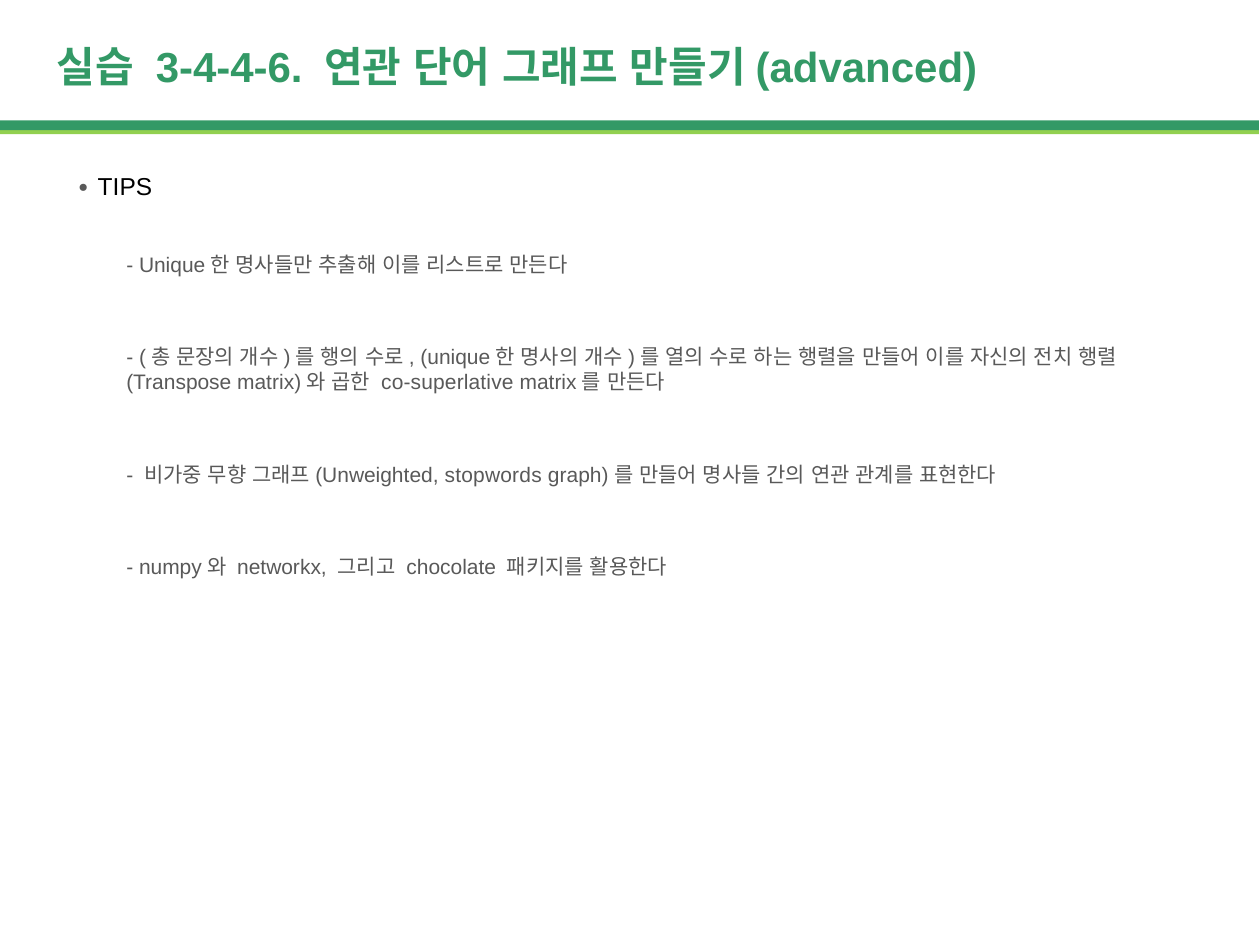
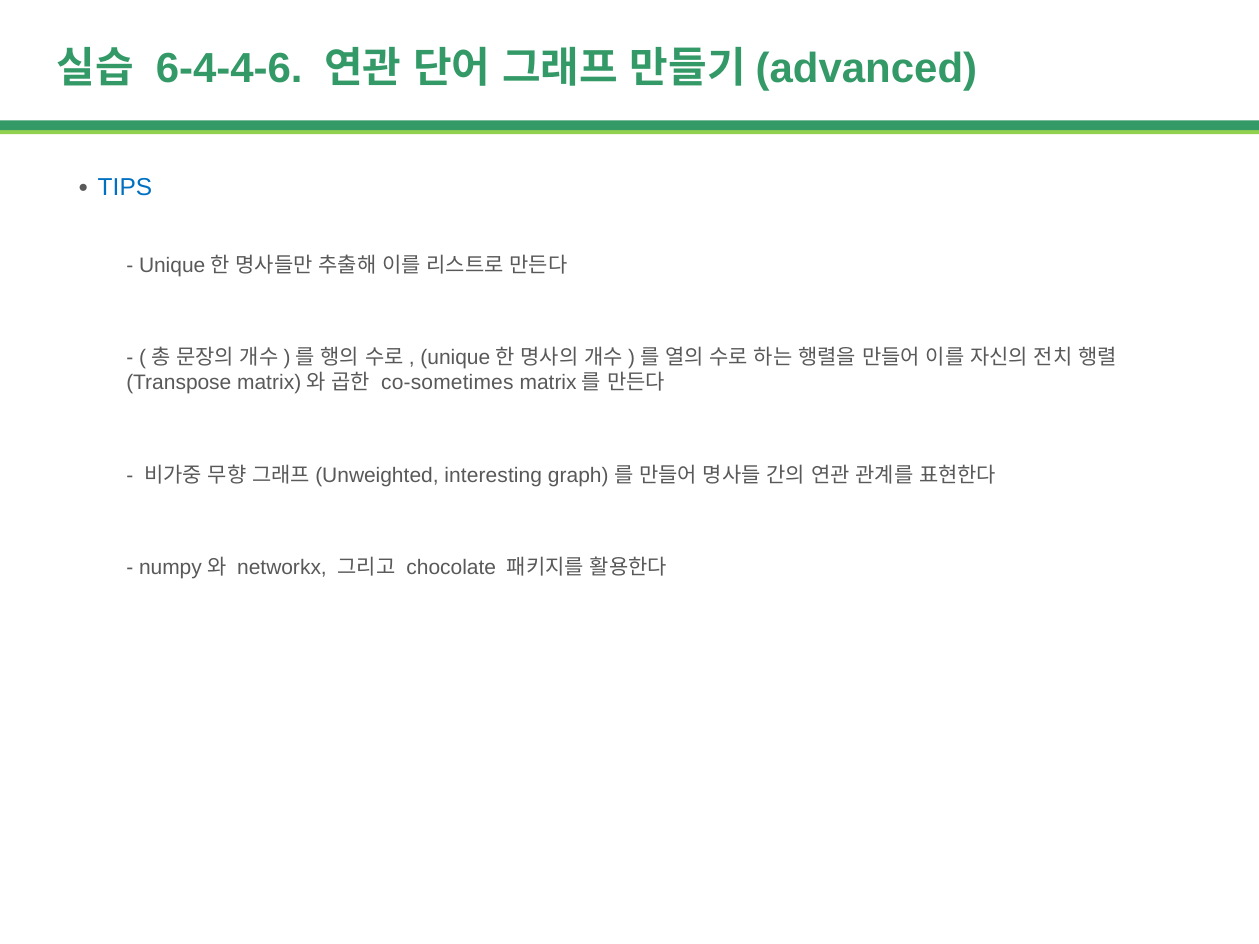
3-4-4-6: 3-4-4-6 -> 6-4-4-6 (229, 69)
TIPS colour: black -> blue (125, 187)
co-superlative: co-superlative -> co-sometimes (447, 383)
stopwords: stopwords -> interesting (493, 475)
